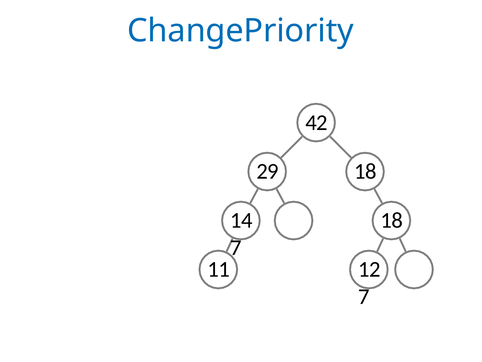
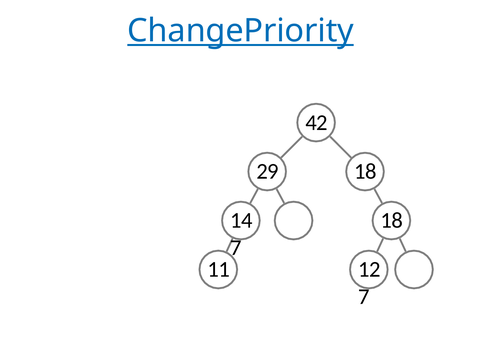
ChangePriority underline: none -> present (241, 31)
